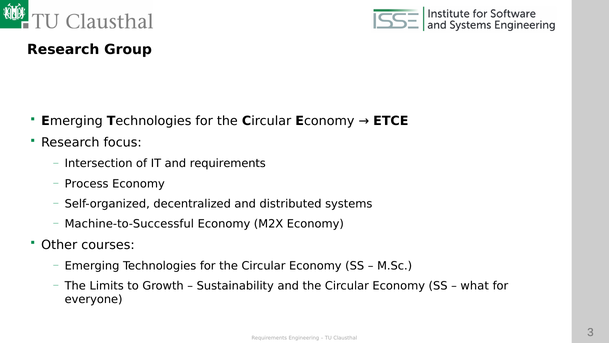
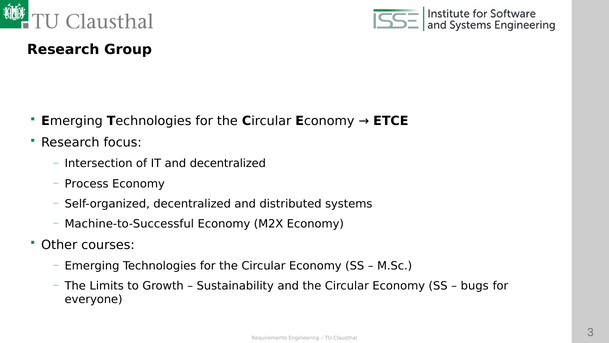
and requirements: requirements -> decentralized (228, 163)
what: what -> bugs (475, 286)
